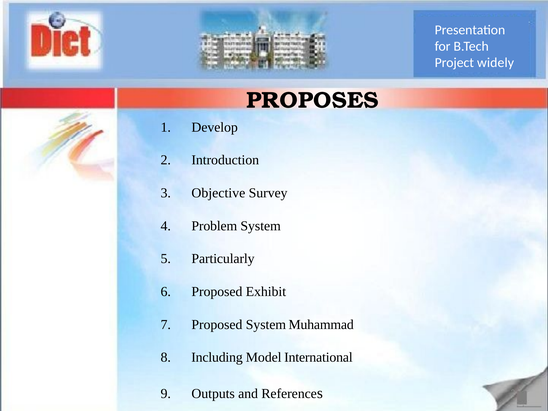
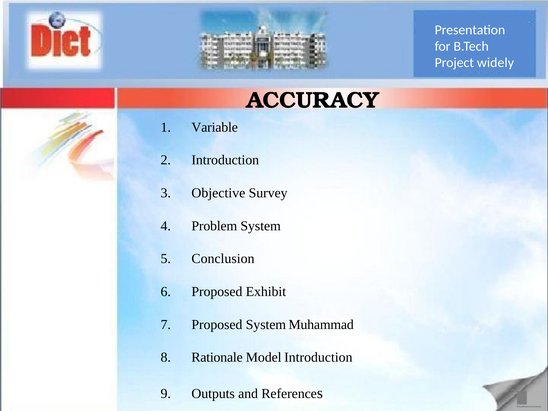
PROPOSES: PROPOSES -> ACCURACY (313, 100)
Develop: Develop -> Variable (215, 127)
Particularly: Particularly -> Conclusion (223, 259)
Including: Including -> Rationale (217, 357)
Model International: International -> Introduction (318, 357)
